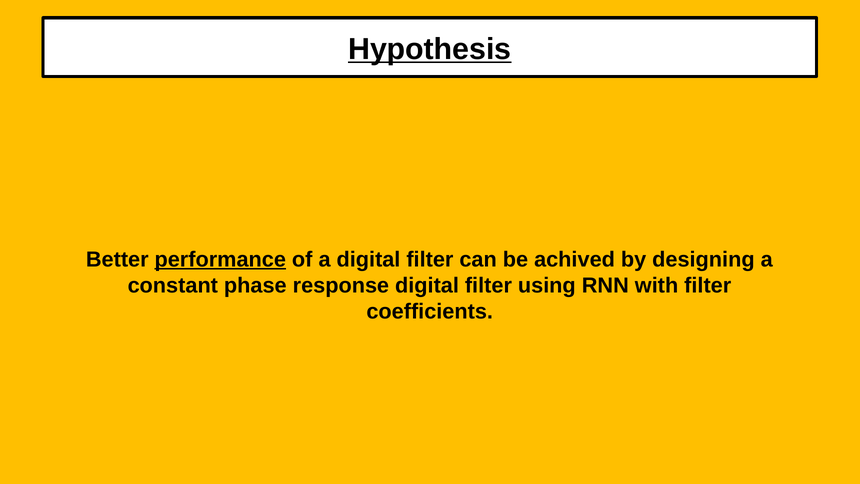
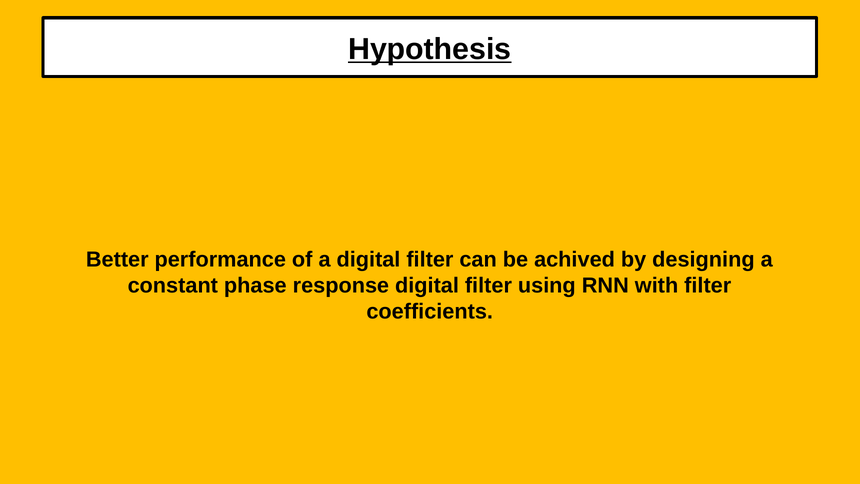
performance underline: present -> none (220, 259)
